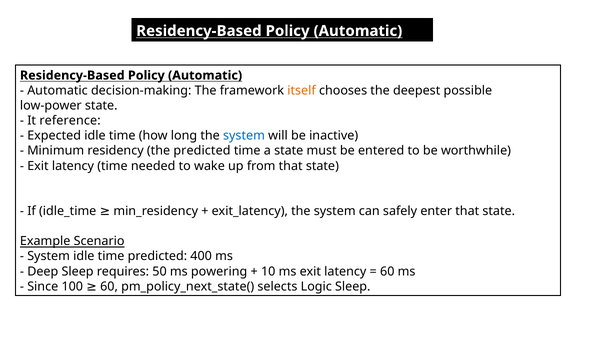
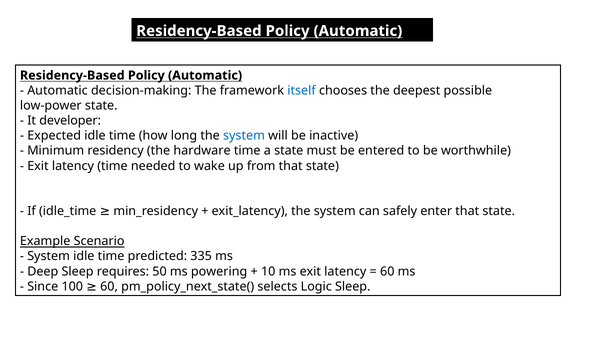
itself colour: orange -> blue (301, 90)
reference: reference -> developer (70, 121)
the predicted: predicted -> hardware (202, 151)
400: 400 -> 335 (201, 256)
